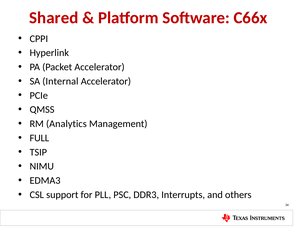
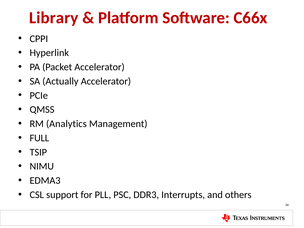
Shared: Shared -> Library (54, 18)
Internal: Internal -> Actually (60, 81)
